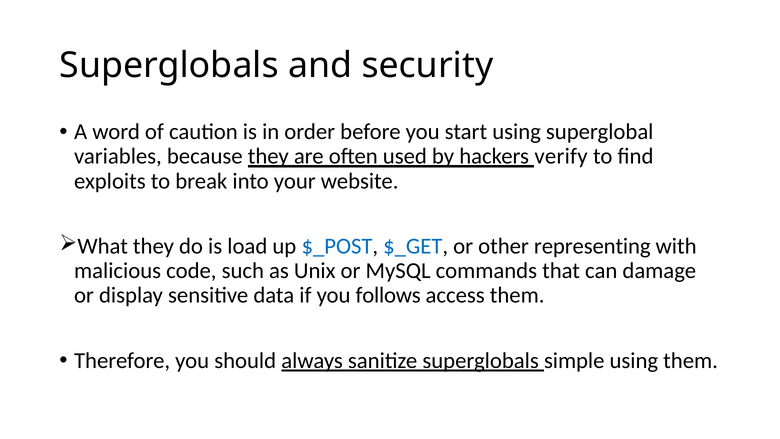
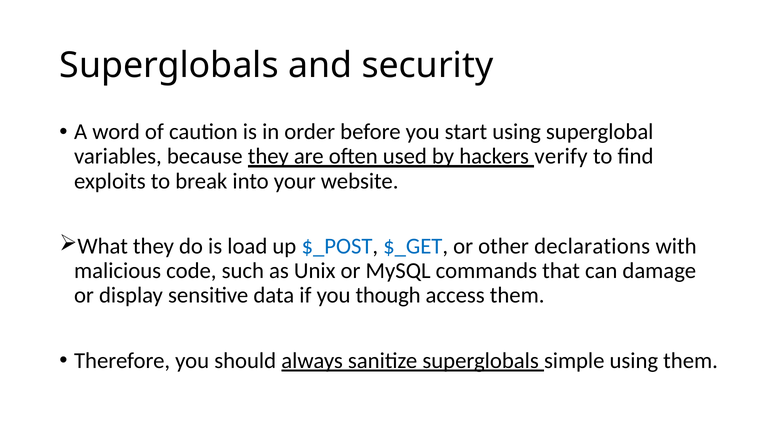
representing: representing -> declarations (592, 246)
follows: follows -> though (388, 295)
